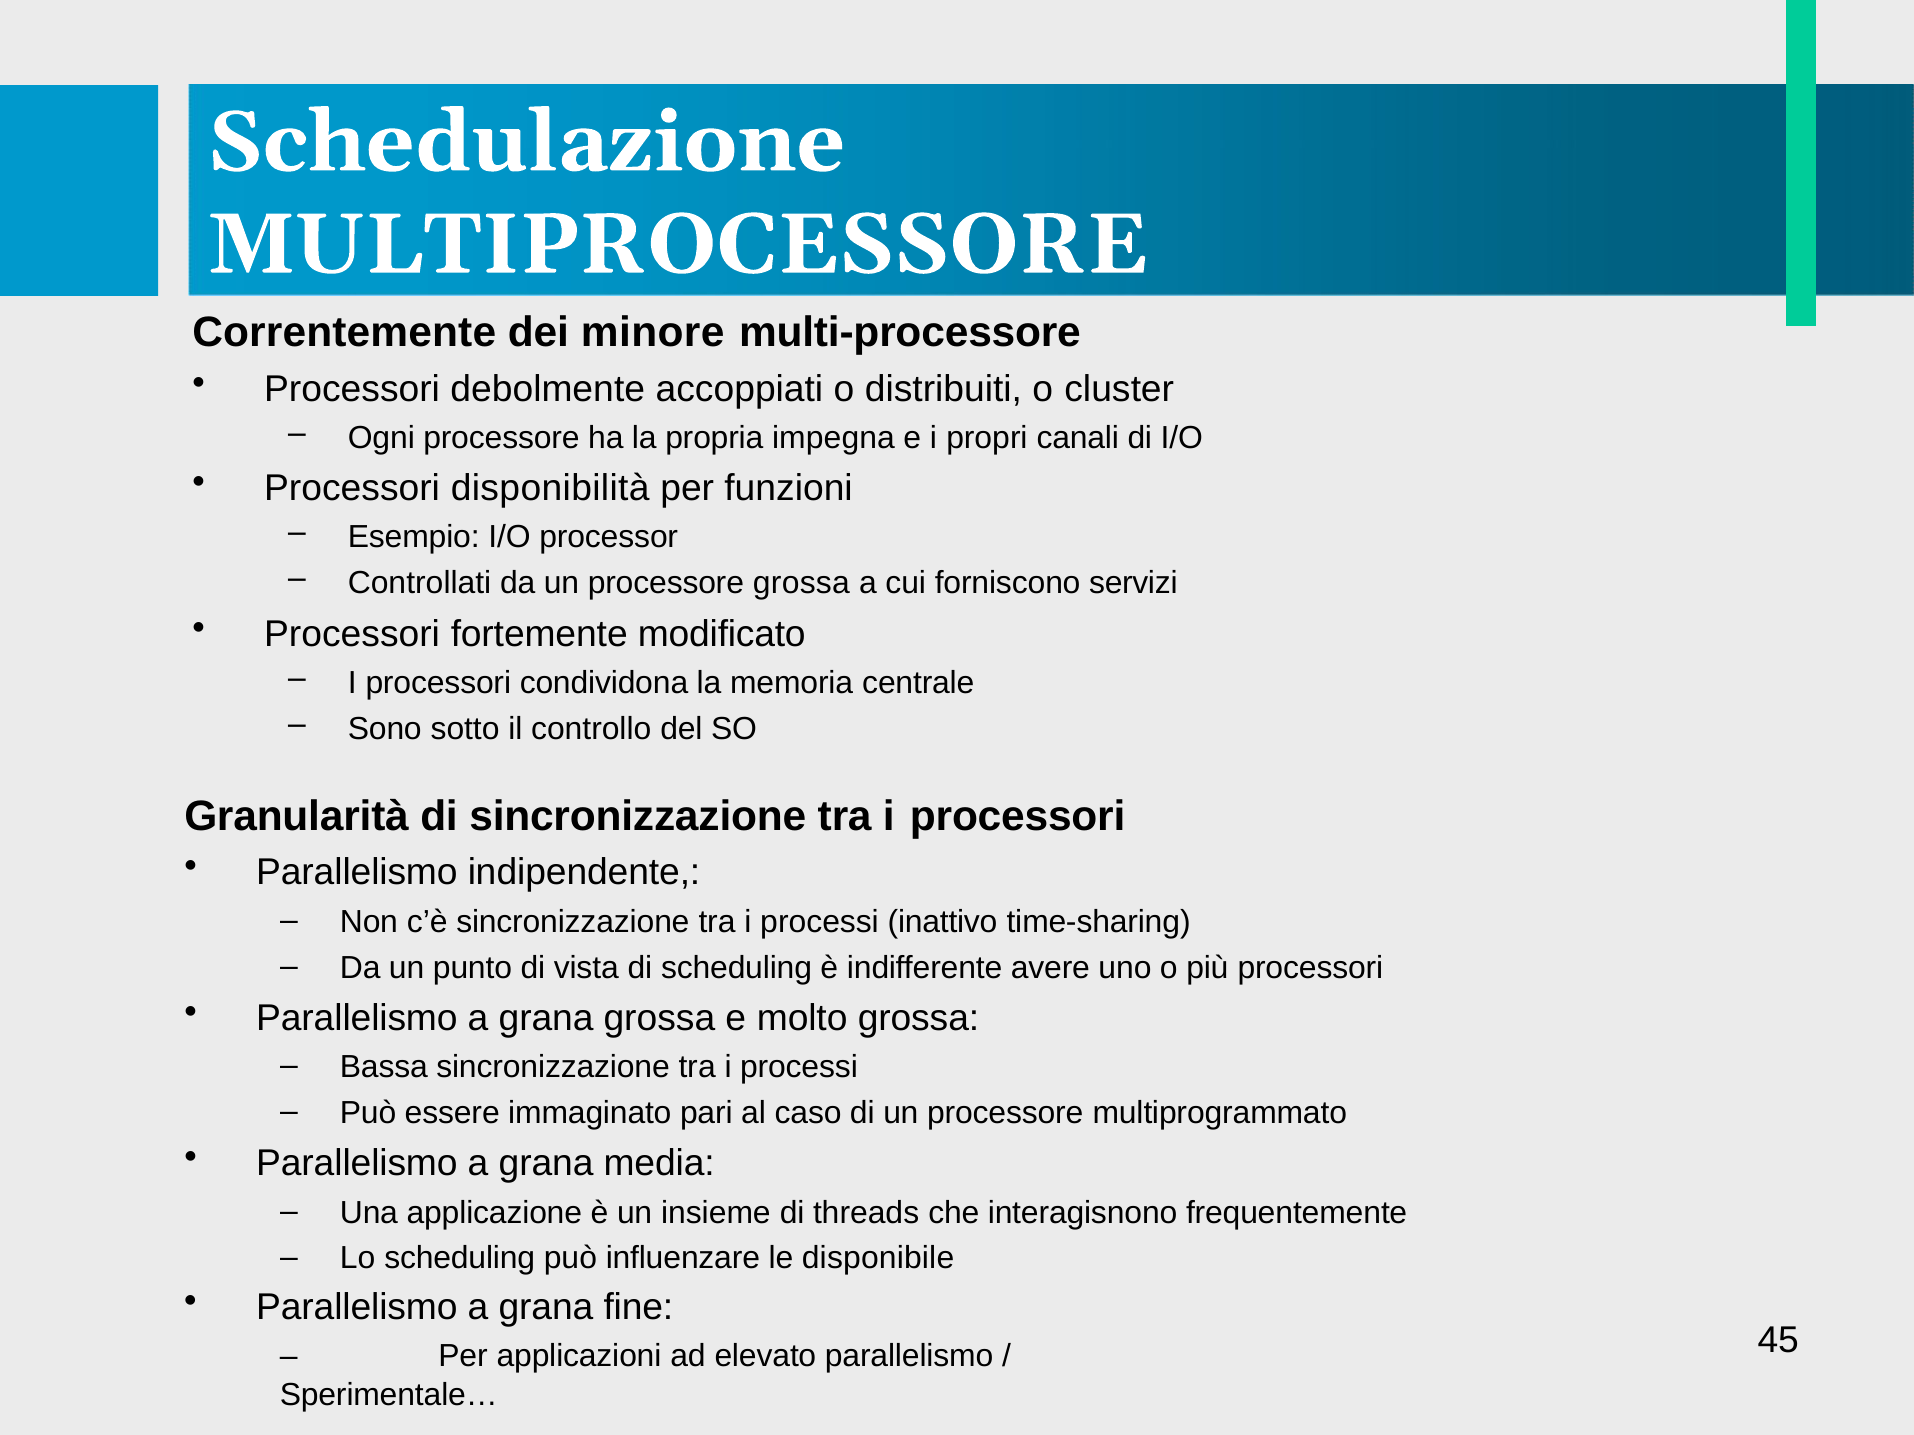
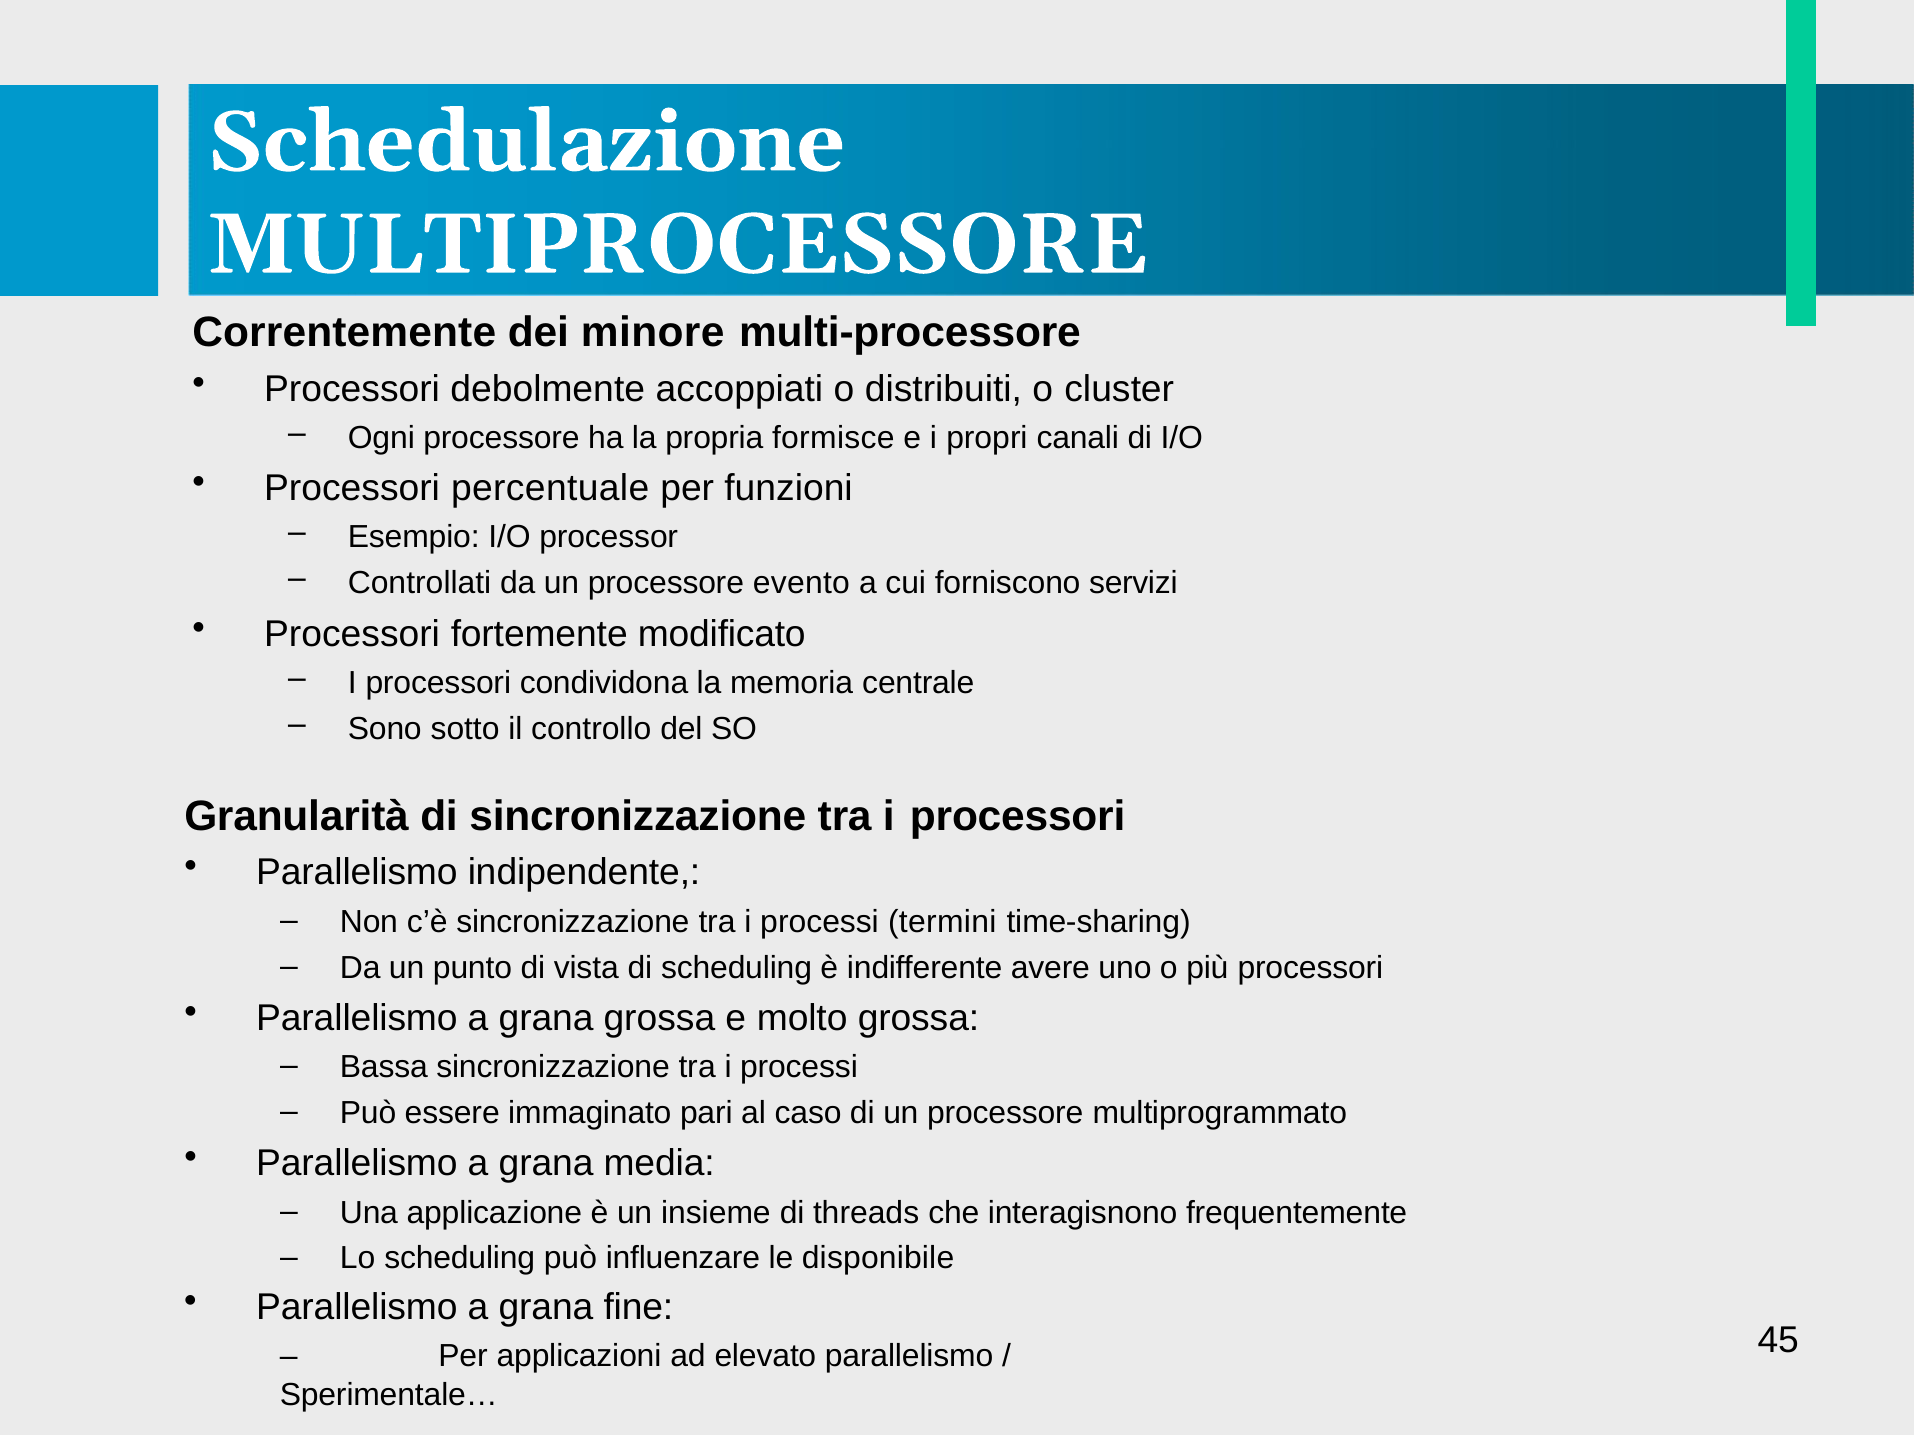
impegna: impegna -> formisce (833, 438)
disponibilità: disponibilità -> percentuale (550, 489)
processore grossa: grossa -> evento (801, 583)
inattivo: inattivo -> termini (942, 922)
